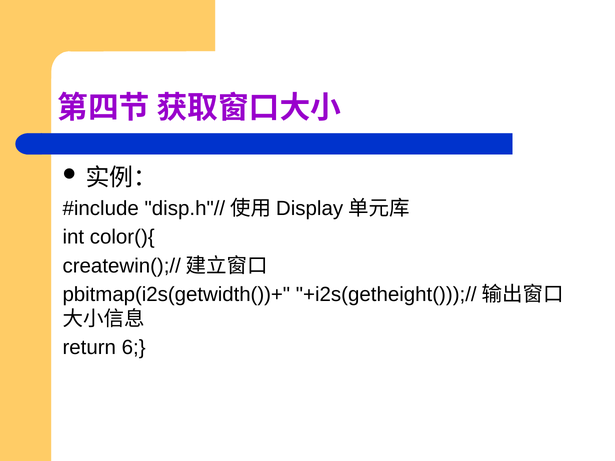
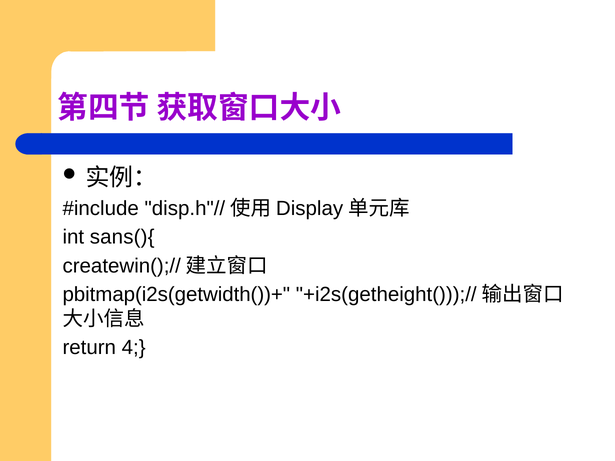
color(){: color(){ -> sans(){ (122, 237)
6: 6 -> 4 (134, 348)
